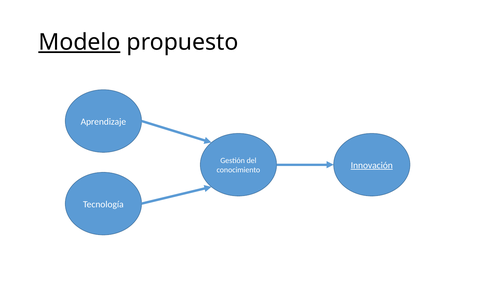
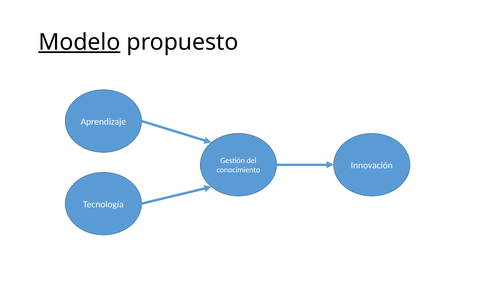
Innovación underline: present -> none (372, 166)
